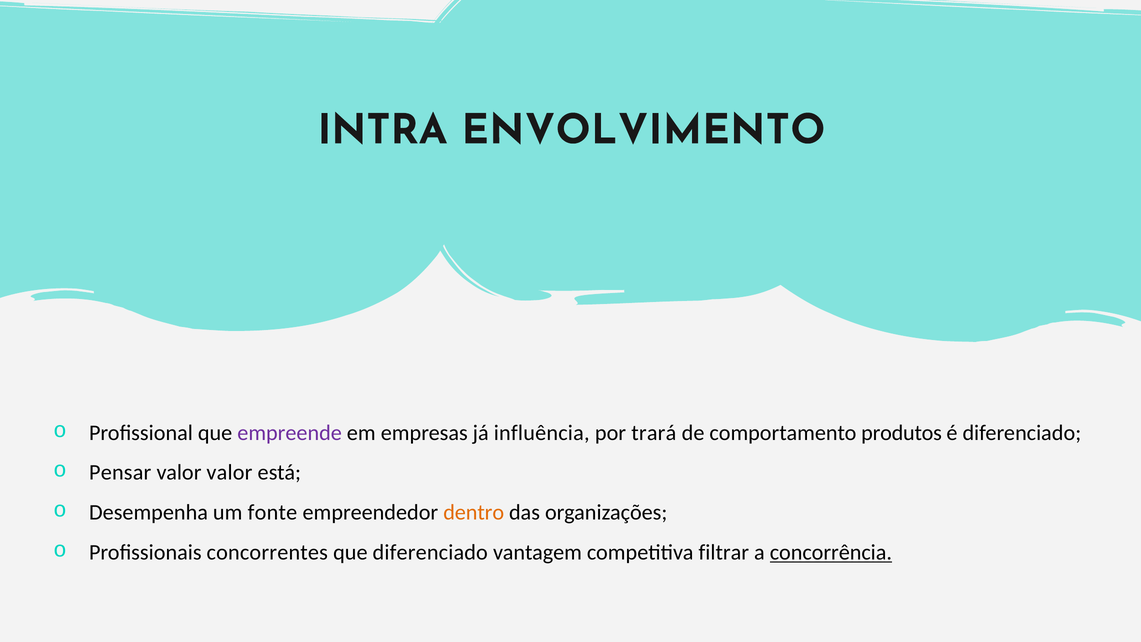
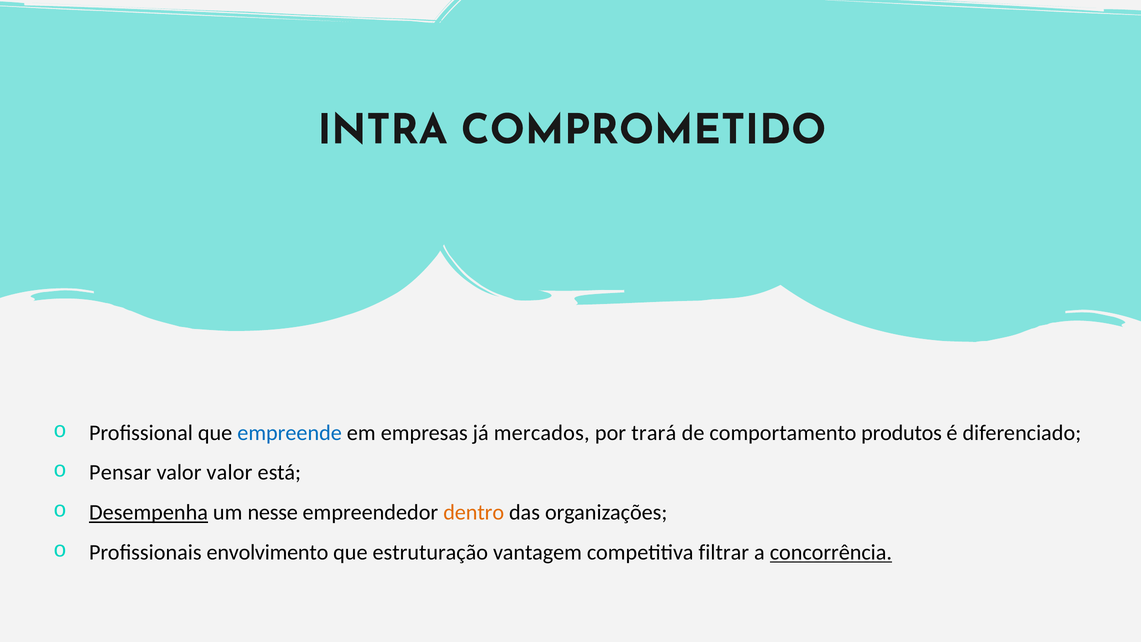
ENVOLVIMENTO: ENVOLVIMENTO -> COMPROMETIDO (644, 130)
empreende colour: purple -> blue (290, 433)
influência: influência -> mercados (542, 433)
Desempenha underline: none -> present (148, 512)
fonte: fonte -> nesse (273, 512)
concorrentes: concorrentes -> envolvimento (267, 552)
que diferenciado: diferenciado -> estruturação (430, 552)
